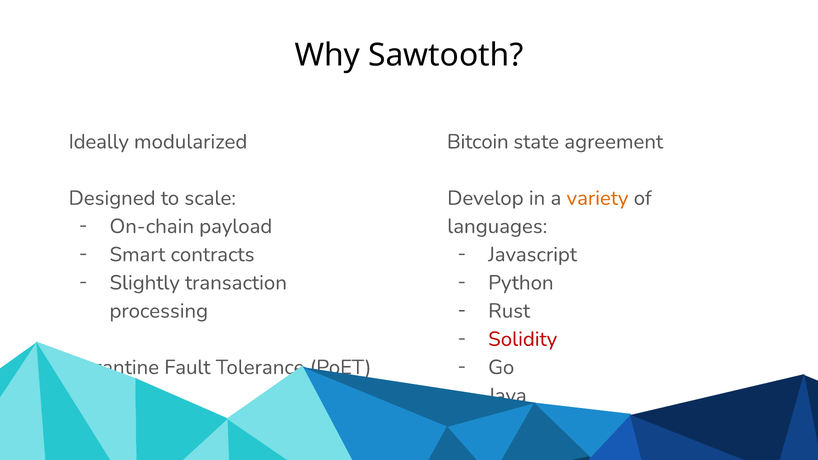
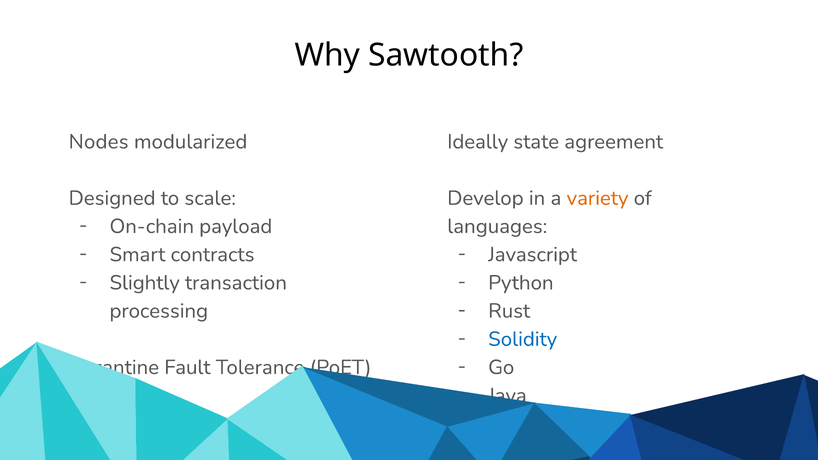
Ideally: Ideally -> Nodes (99, 142)
Bitcoin: Bitcoin -> Ideally (478, 142)
Solidity colour: red -> blue (523, 339)
